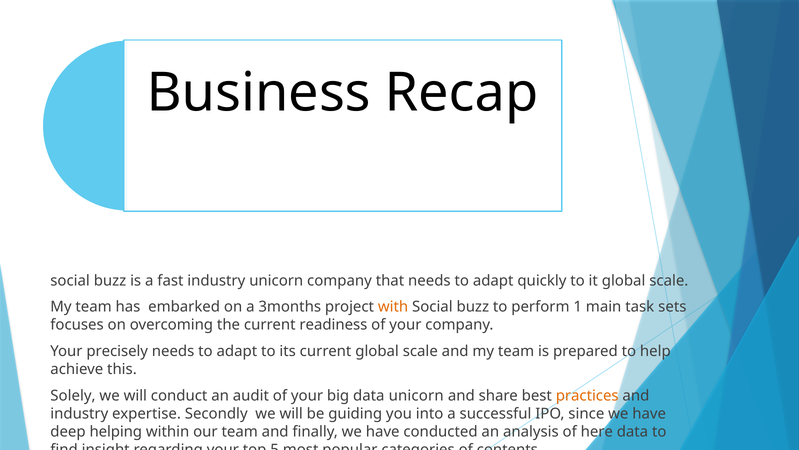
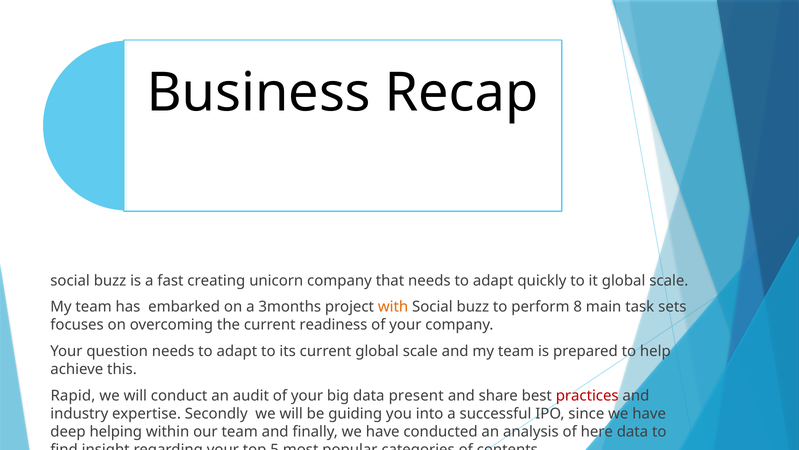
fast industry: industry -> creating (216, 280)
1: 1 -> 8 (578, 307)
precisely: precisely -> question (117, 351)
Solely: Solely -> Rapid (73, 395)
data unicorn: unicorn -> present (416, 395)
practices colour: orange -> red (587, 395)
